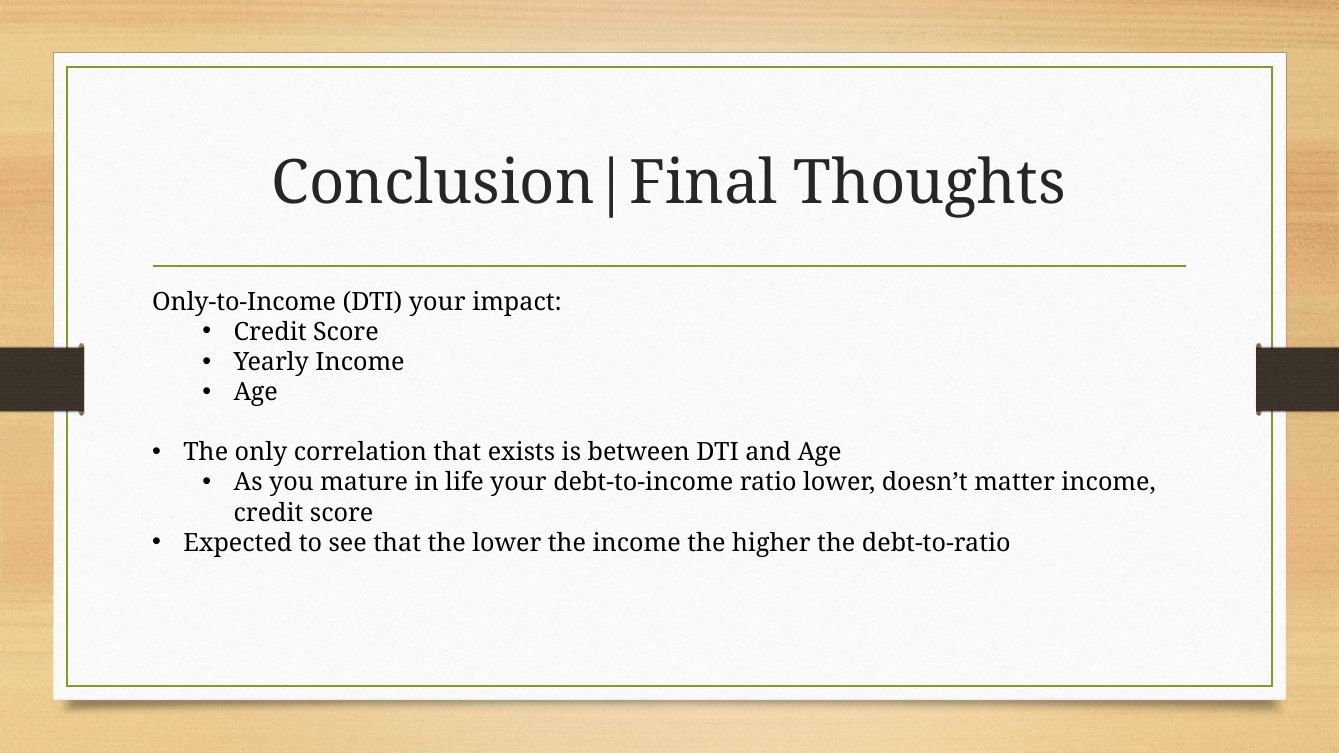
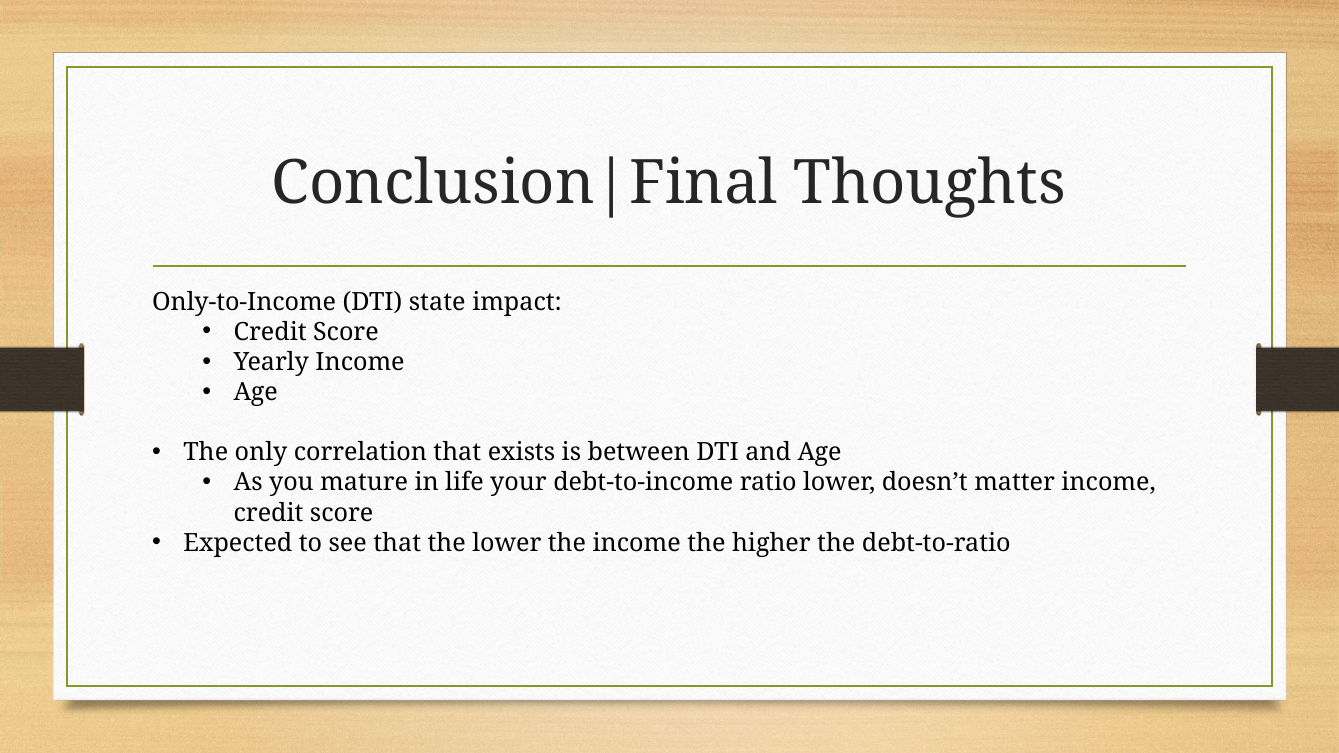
DTI your: your -> state (437, 302)
